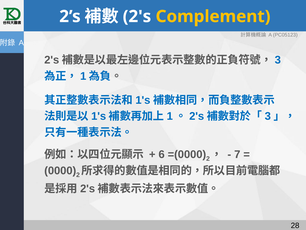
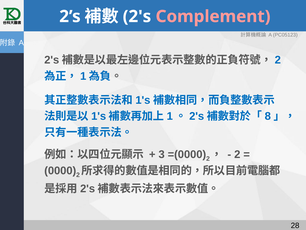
Complement colour: yellow -> pink (213, 16)
3: 3 -> 2 (278, 60)
3: 3 -> 8 (268, 116)
6: 6 -> 3 (162, 154)
7: 7 -> 2 (237, 154)
